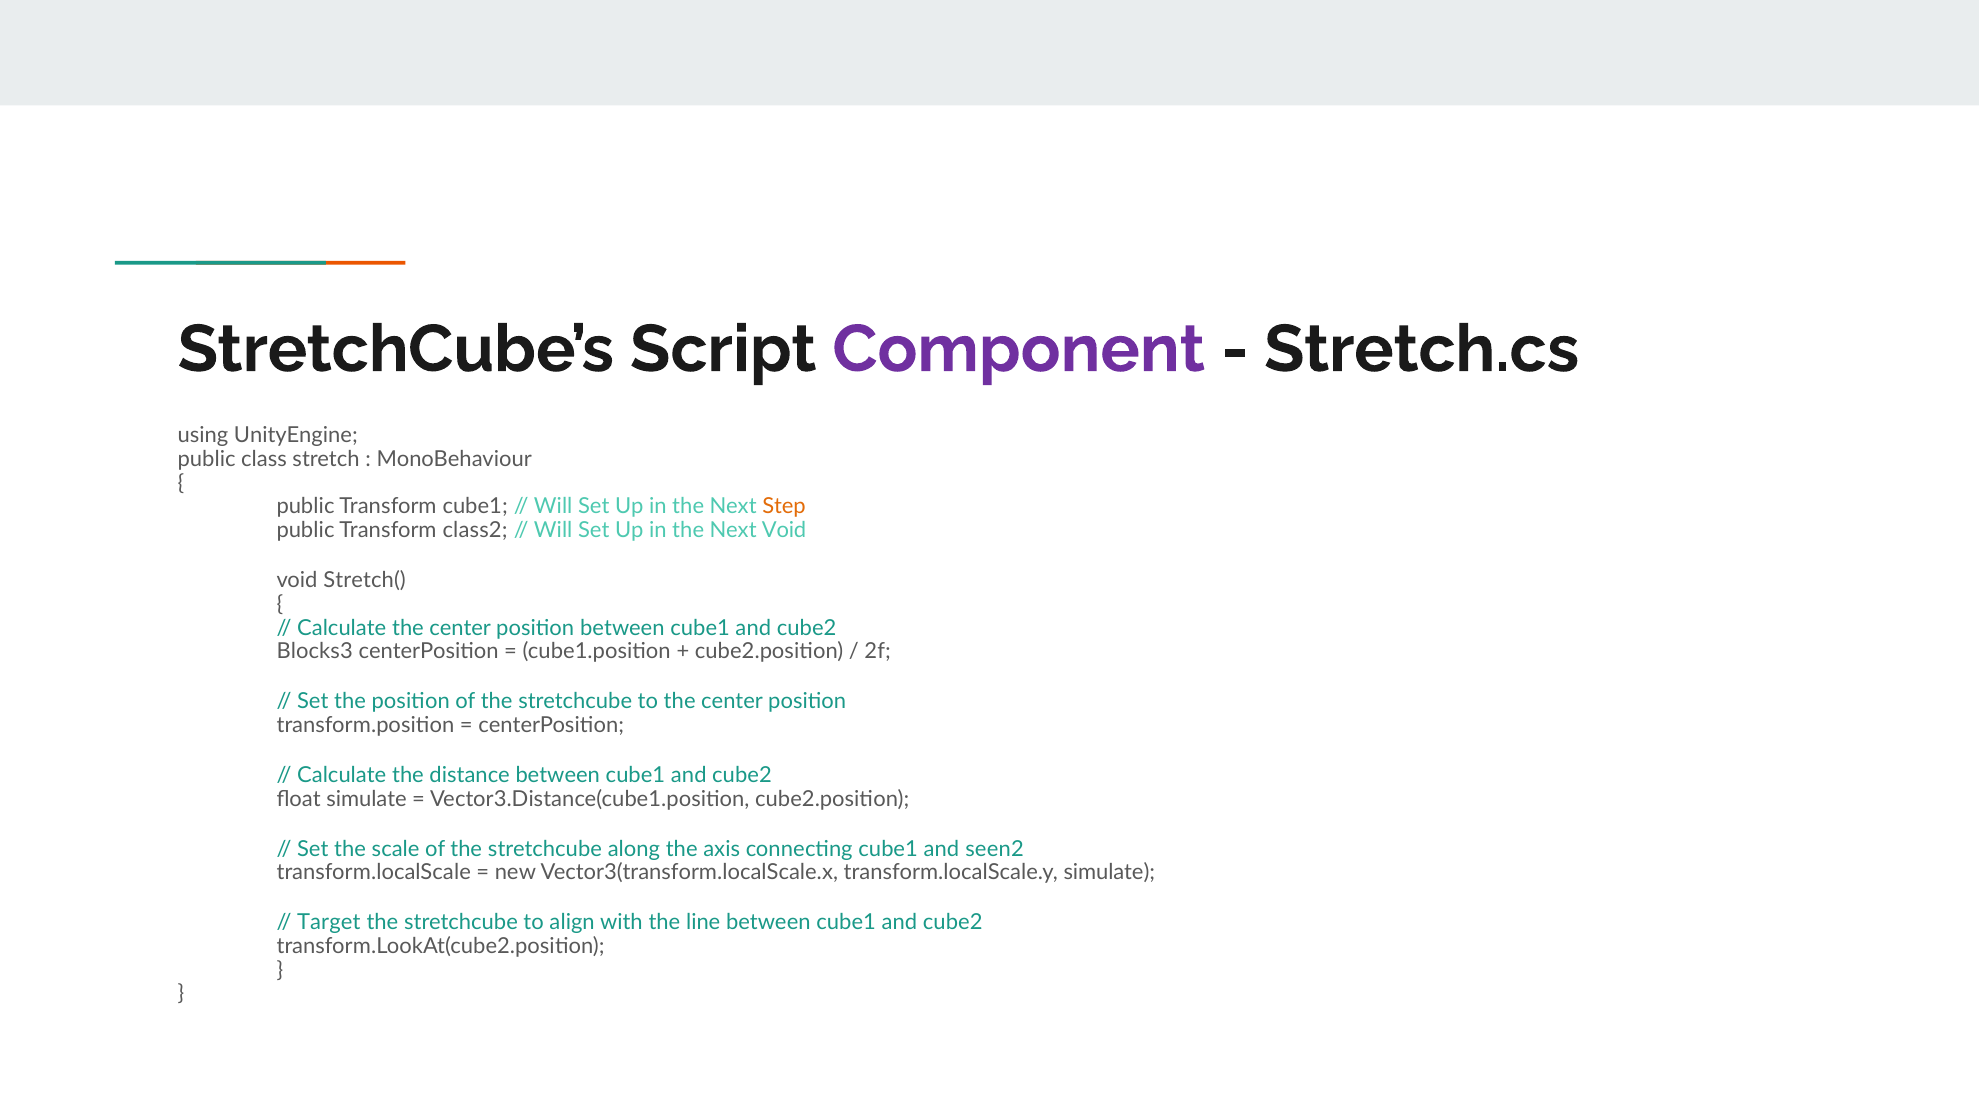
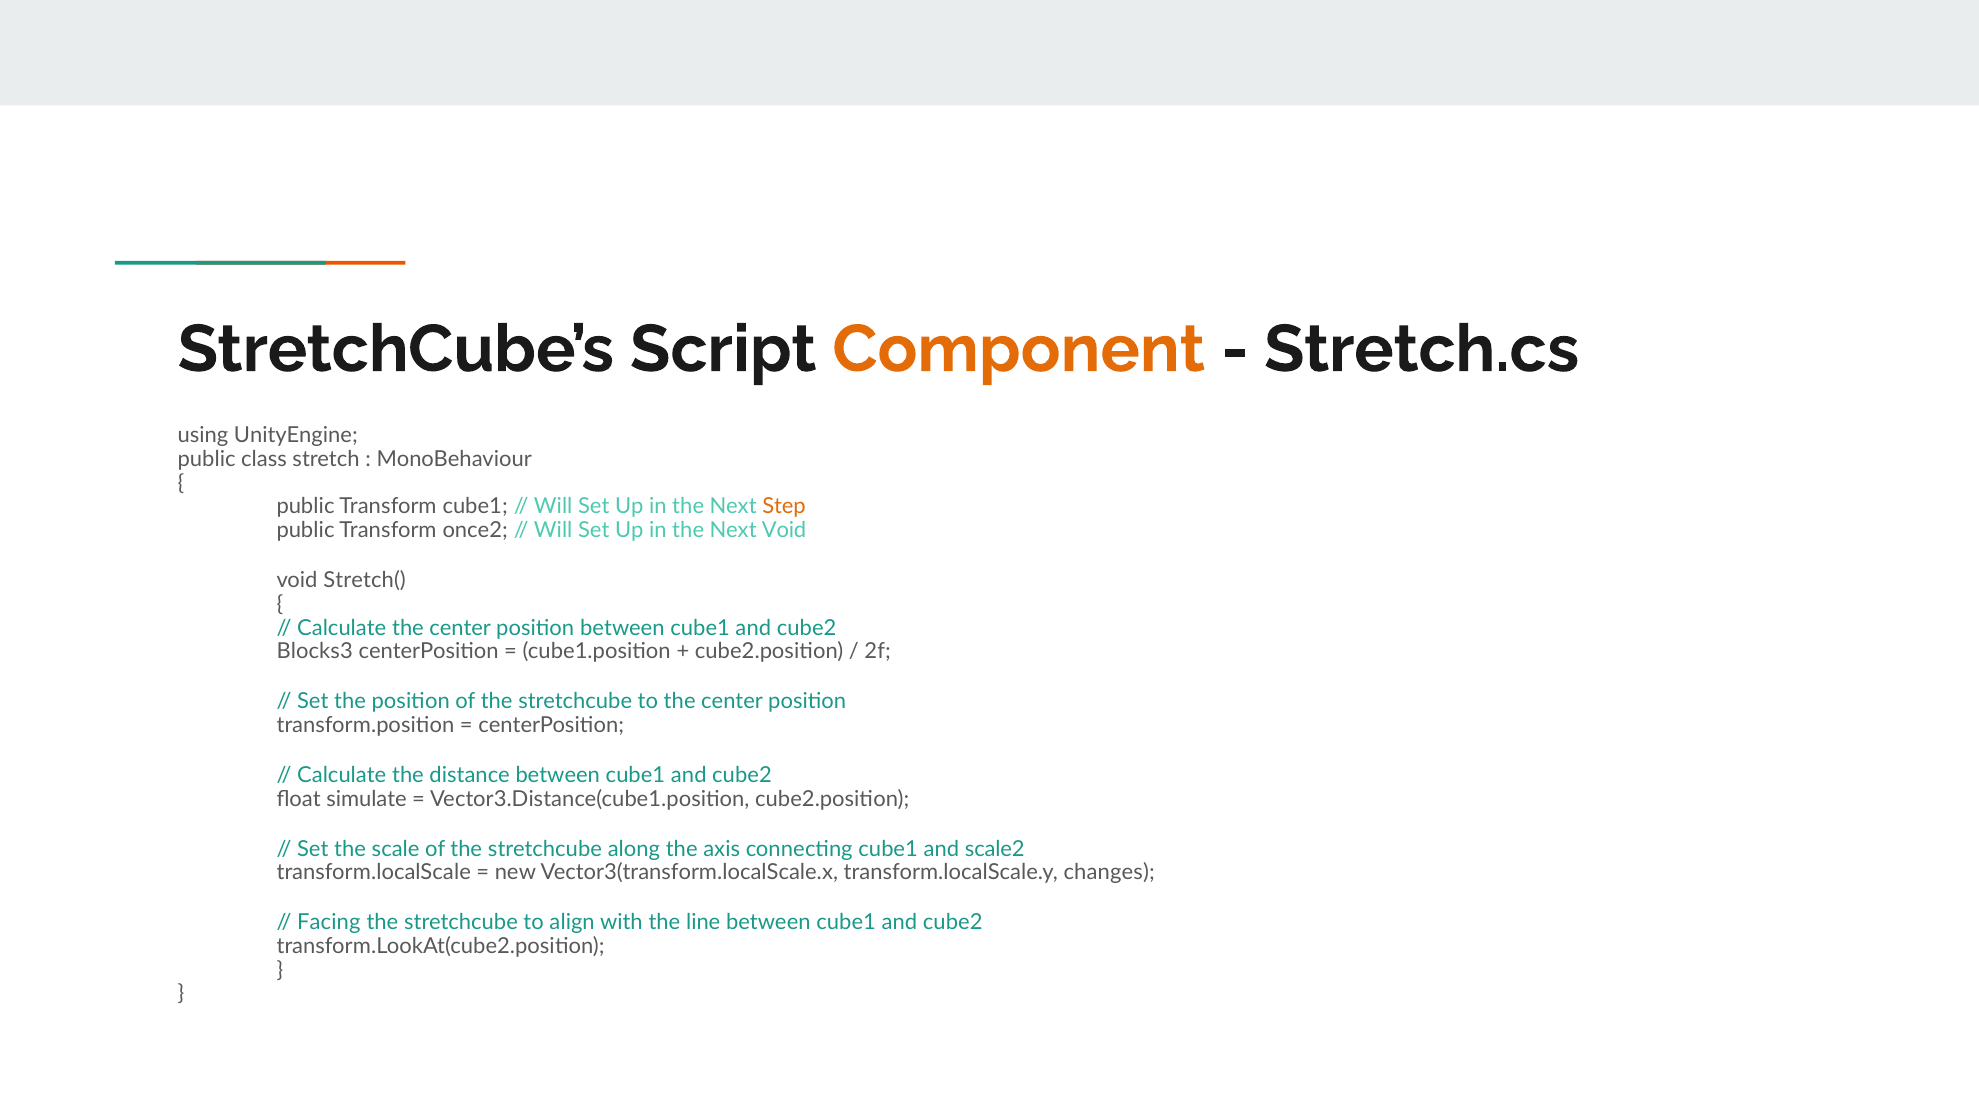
Component colour: purple -> orange (1019, 349)
class2: class2 -> once2 (475, 531)
seen2: seen2 -> scale2 (995, 849)
transform.localScale.y simulate: simulate -> changes (1109, 873)
Target: Target -> Facing (329, 923)
